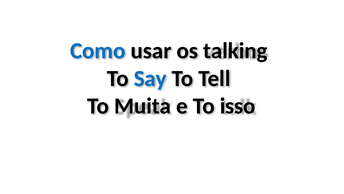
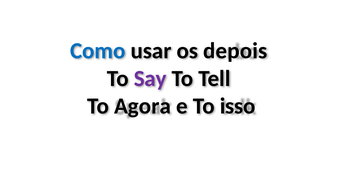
talking: talking -> depois (235, 51)
Say colour: blue -> purple (150, 78)
Muita: Muita -> Agora (142, 106)
